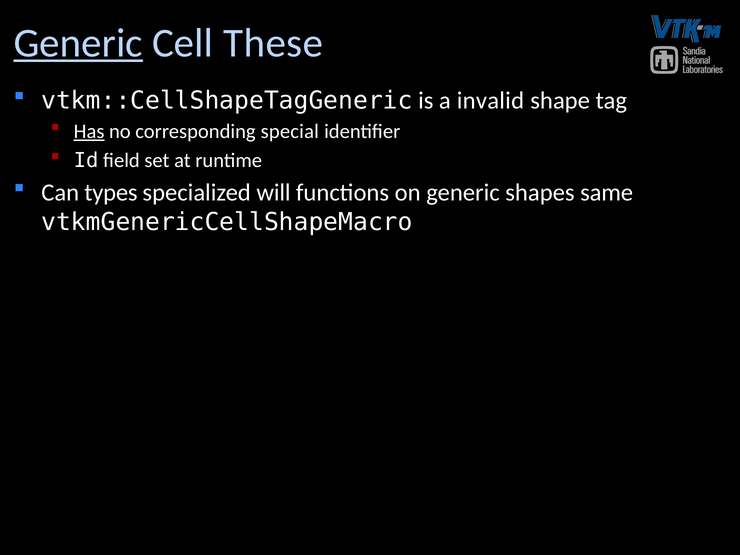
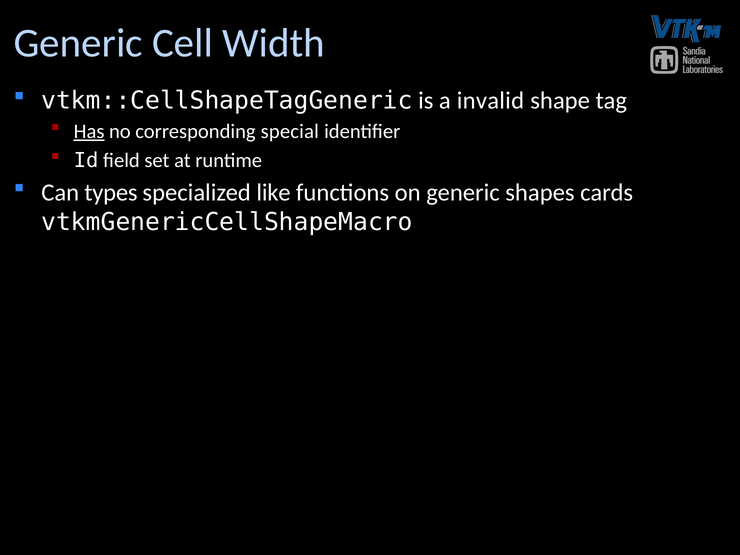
Generic underline: present -> none (78, 43)
These: These -> Width (274, 43)
will: will -> like (274, 193)
same: same -> cards (607, 193)
